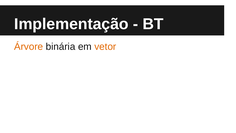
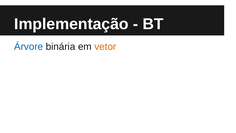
Árvore colour: orange -> blue (29, 47)
